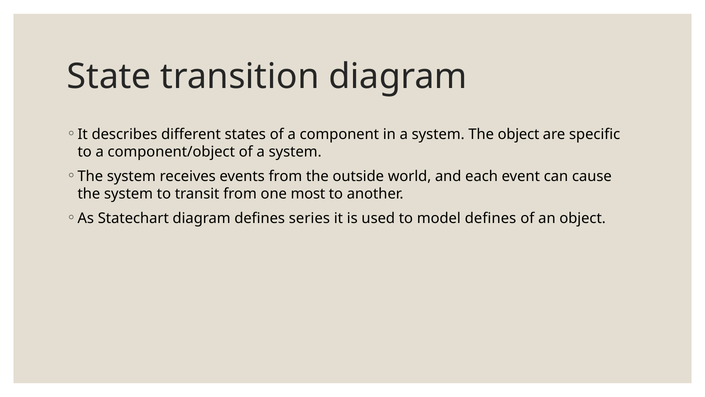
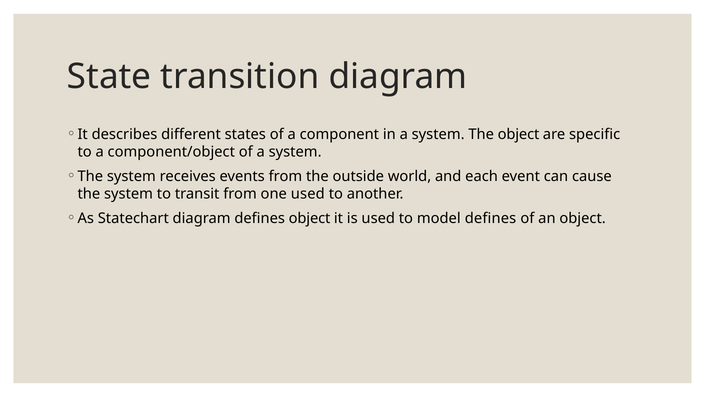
one most: most -> used (308, 194)
defines series: series -> object (310, 218)
